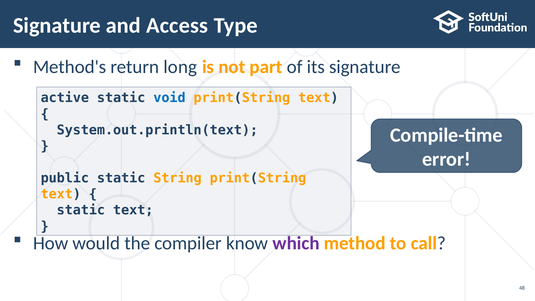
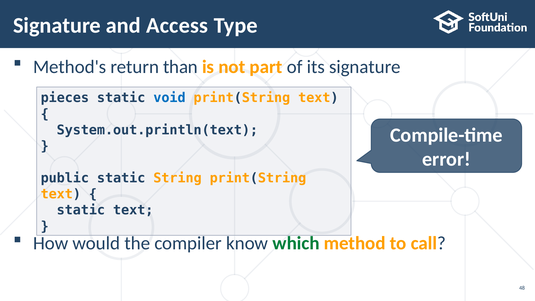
long: long -> than (181, 67)
active: active -> pieces (65, 98)
which colour: purple -> green (296, 243)
